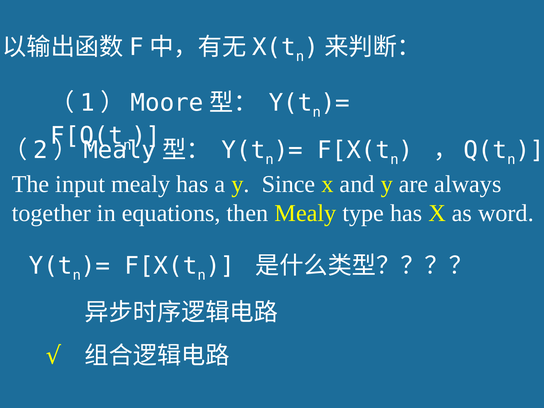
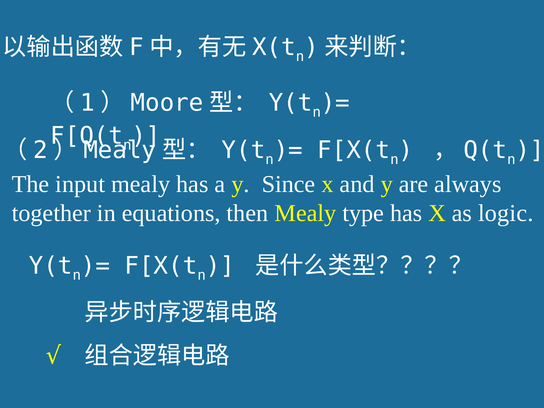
word: word -> logic (506, 213)
